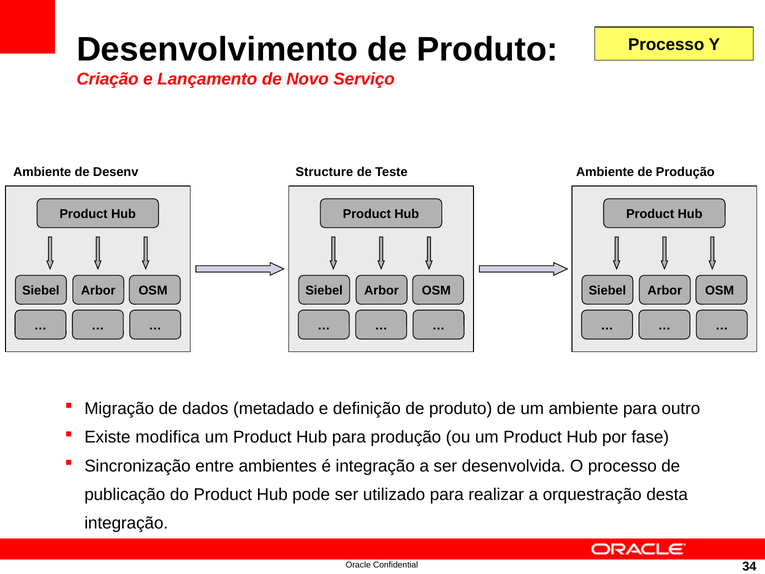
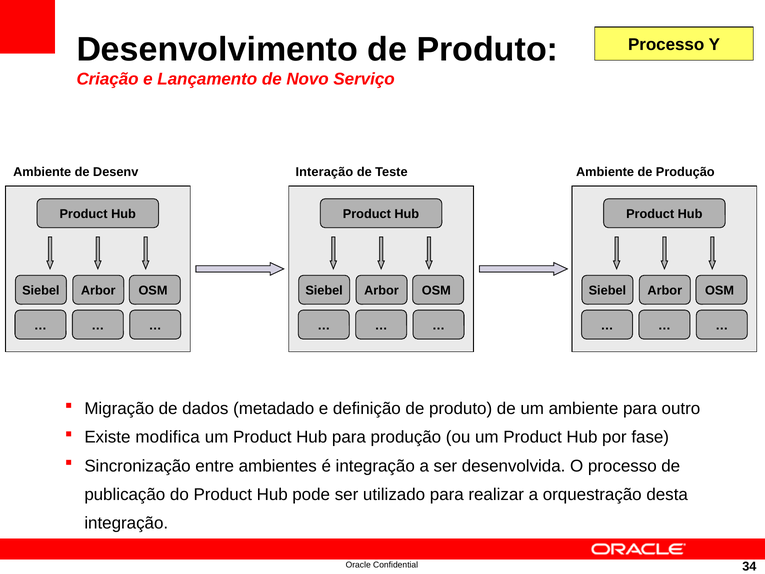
Structure: Structure -> Interação (324, 172)
